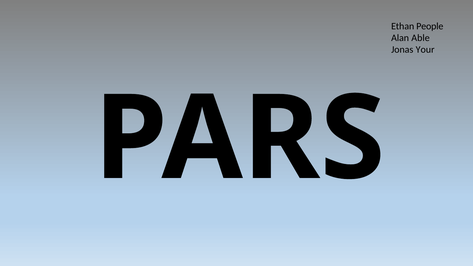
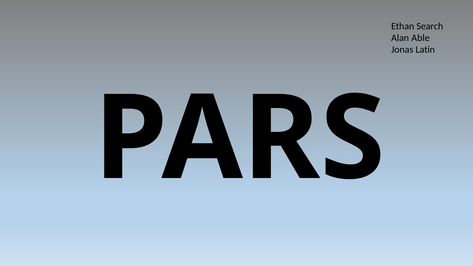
People: People -> Search (430, 26)
Your: Your -> Latin (425, 50)
